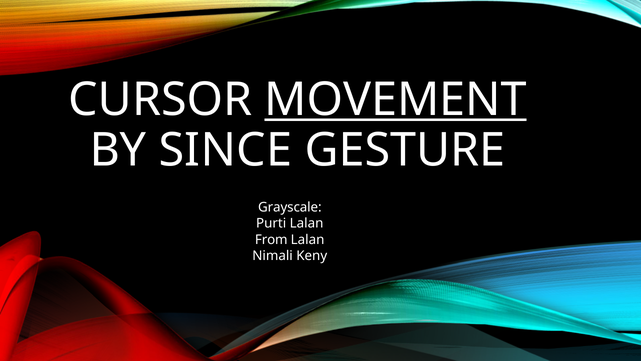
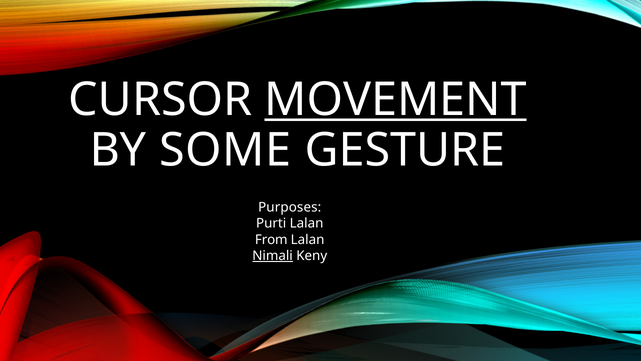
SINCE: SINCE -> SOME (225, 150)
Grayscale: Grayscale -> Purposes (290, 207)
Nimali underline: none -> present (273, 255)
